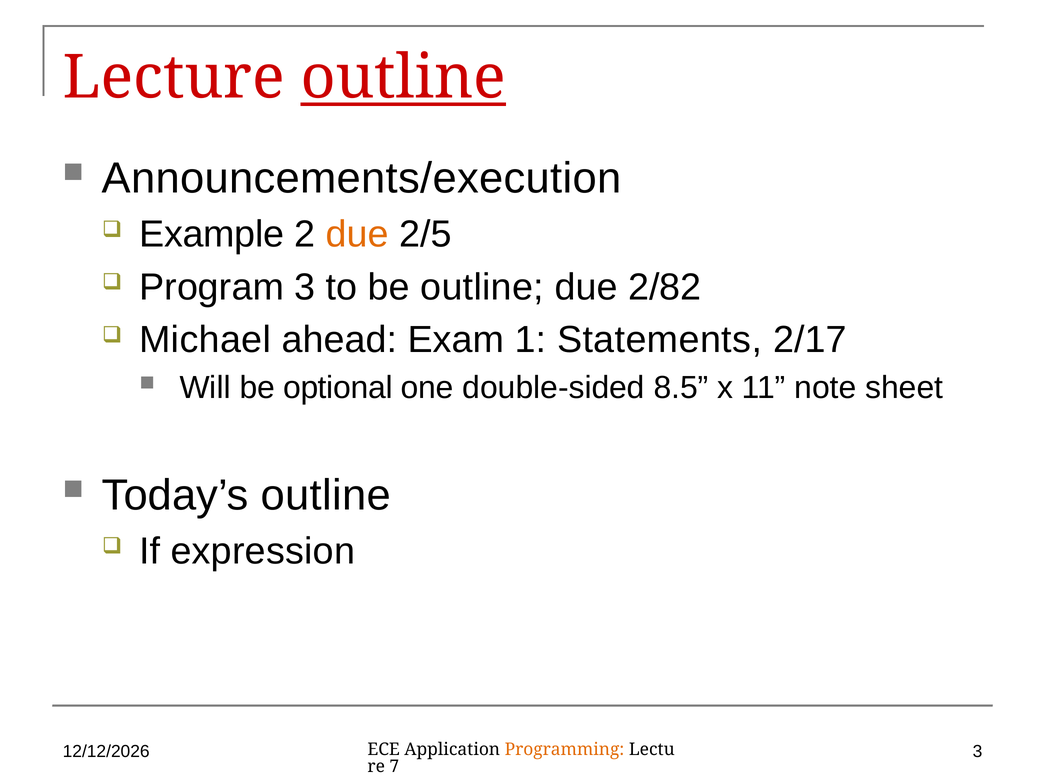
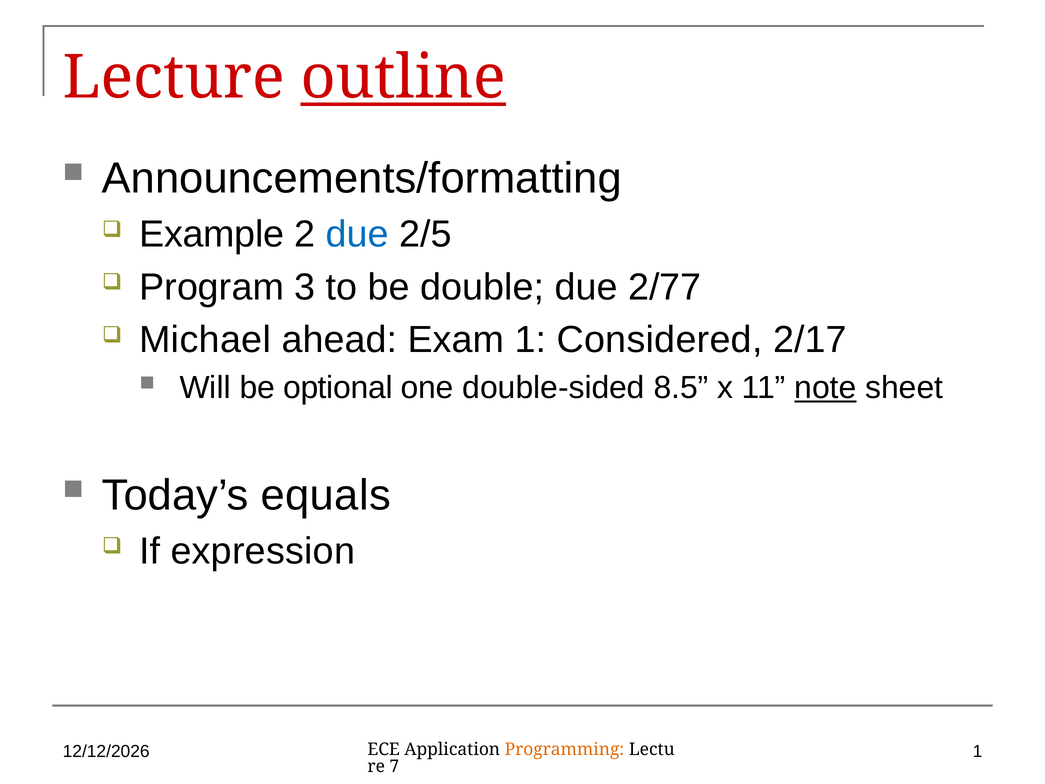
Announcements/execution: Announcements/execution -> Announcements/formatting (362, 178)
due colour: orange -> blue (357, 234)
be outline: outline -> double (482, 287)
2/82: 2/82 -> 2/77 (665, 287)
Statements: Statements -> Considered (660, 340)
note underline: none -> present (825, 388)
Today’s outline: outline -> equals (326, 495)
3: 3 -> 1 (978, 751)
